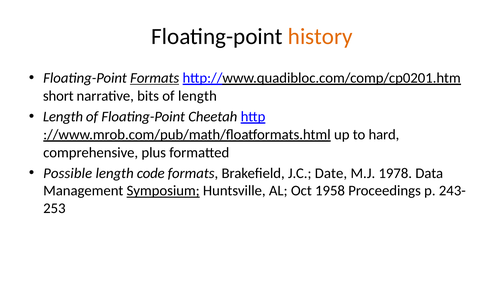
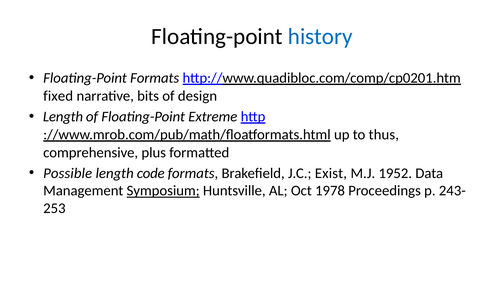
history colour: orange -> blue (320, 37)
Formats underline: present -> none (155, 78)
short: short -> fixed (58, 96)
of length: length -> design (197, 96)
Cheetah: Cheetah -> Extreme (213, 117)
hard: hard -> thus (384, 135)
Date: Date -> Exist (331, 173)
1978: 1978 -> 1952 (395, 173)
1958: 1958 -> 1978 (330, 191)
